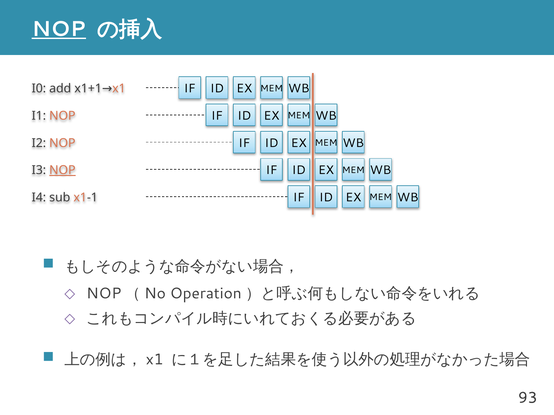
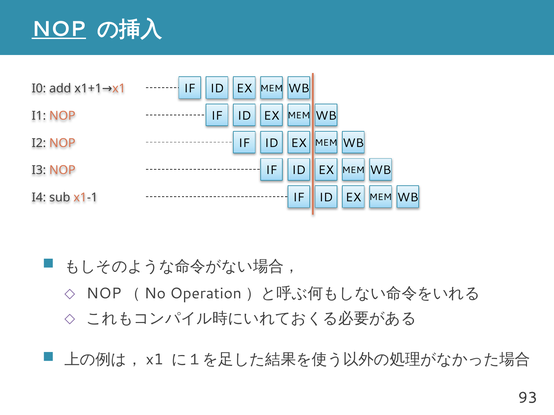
NOP underline: present -> none (62, 170)
